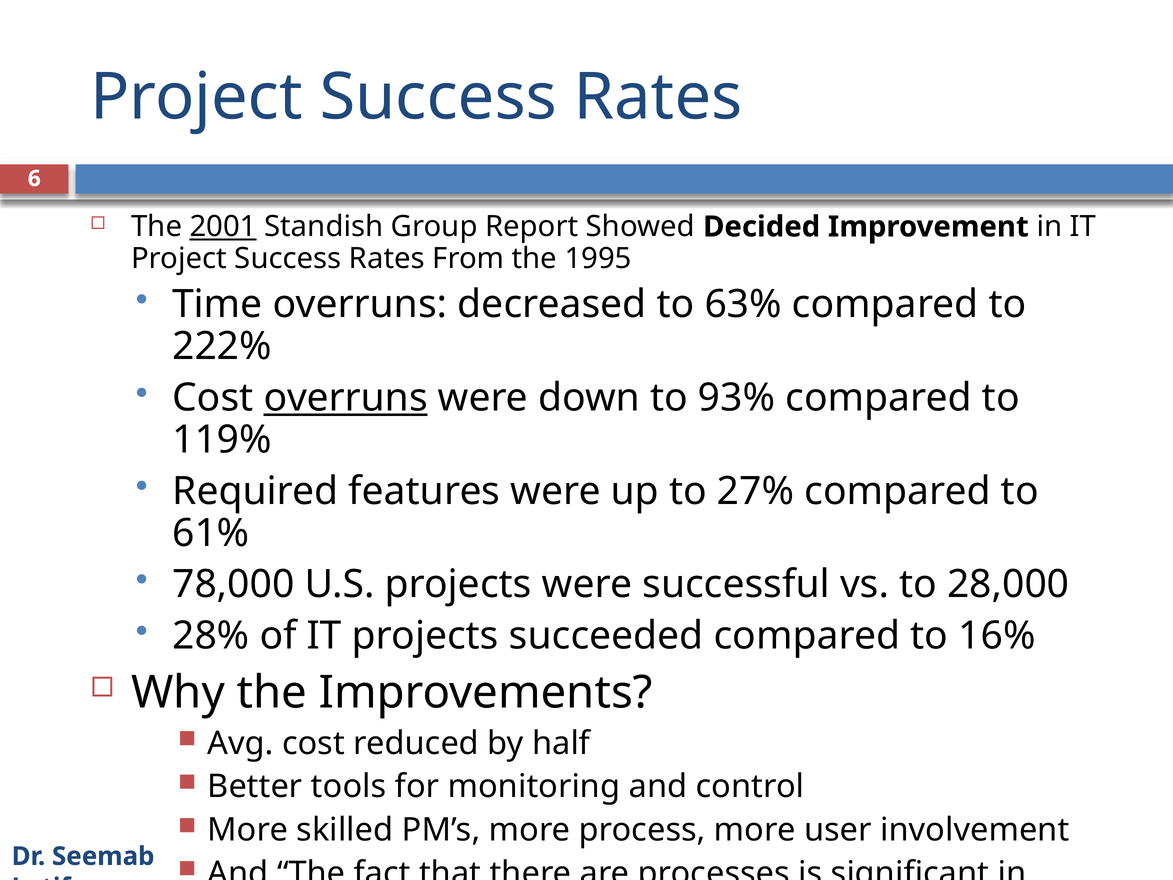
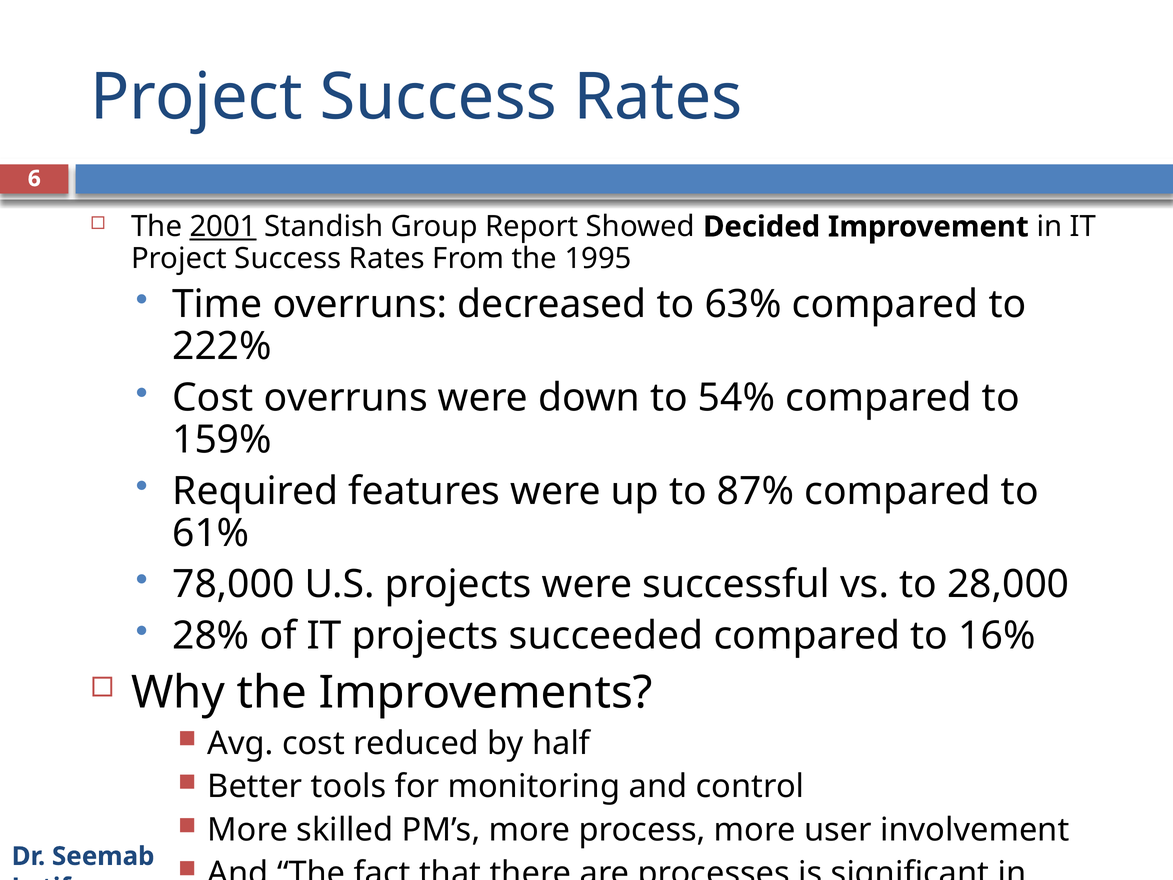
overruns underline: present -> none (346, 398)
93%: 93% -> 54% (737, 398)
119%: 119% -> 159% (222, 440)
27%: 27% -> 87% (756, 491)
